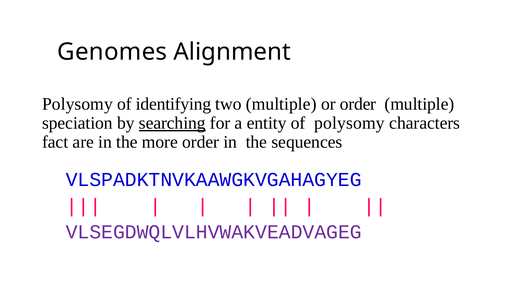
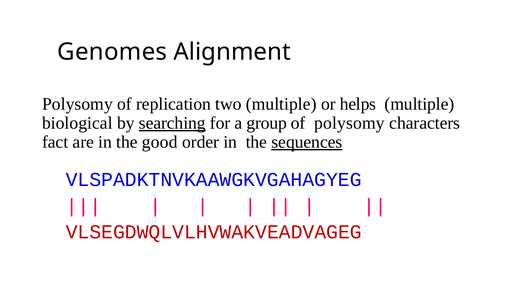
identifying: identifying -> replication (174, 104)
or order: order -> helps (358, 104)
speciation: speciation -> biological (77, 123)
entity: entity -> group (267, 123)
more: more -> good (160, 142)
sequences underline: none -> present (307, 142)
VLSEGDWQLVLHVWAKVEADVAGEG colour: purple -> red (214, 232)
